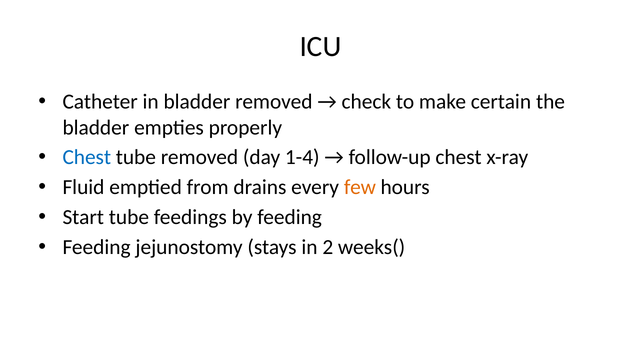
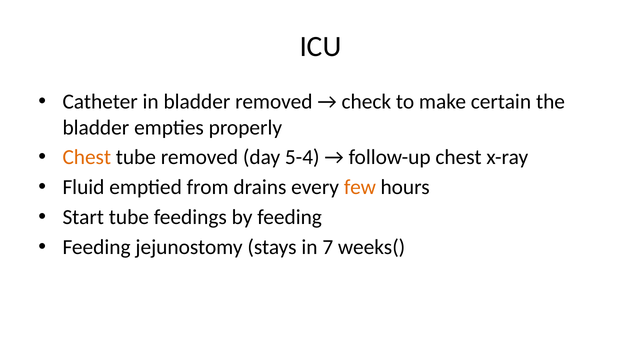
Chest colour: blue -> orange (87, 157)
1-4: 1-4 -> 5-4 (302, 157)
2: 2 -> 7 (328, 247)
